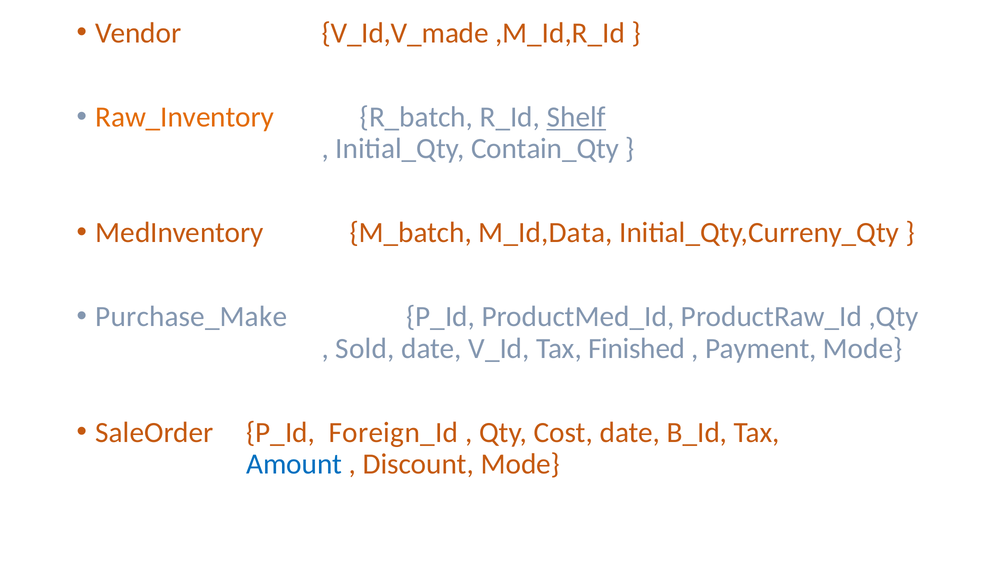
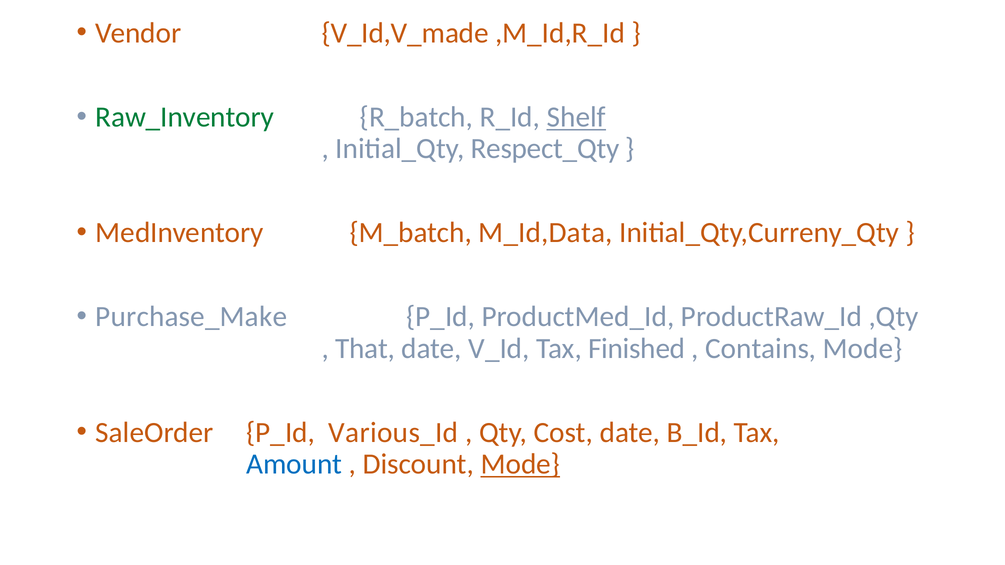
Raw_Inventory colour: orange -> green (185, 117)
Contain_Qty: Contain_Qty -> Respect_Qty (545, 149)
Sold: Sold -> That (365, 349)
Payment: Payment -> Contains (761, 349)
Foreign_Id: Foreign_Id -> Various_Id (393, 433)
Mode underline: none -> present (520, 464)
